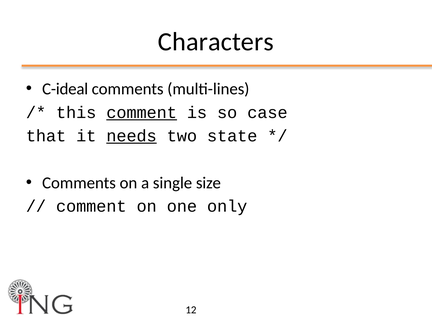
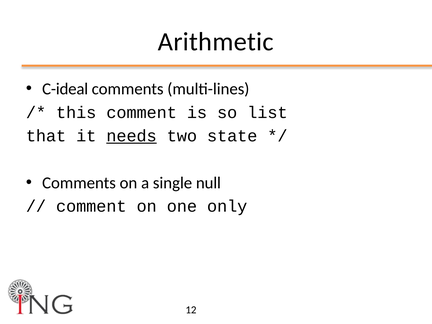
Characters: Characters -> Arithmetic (216, 42)
comment underline: present -> none (142, 112)
case: case -> list (267, 112)
size: size -> null (208, 183)
